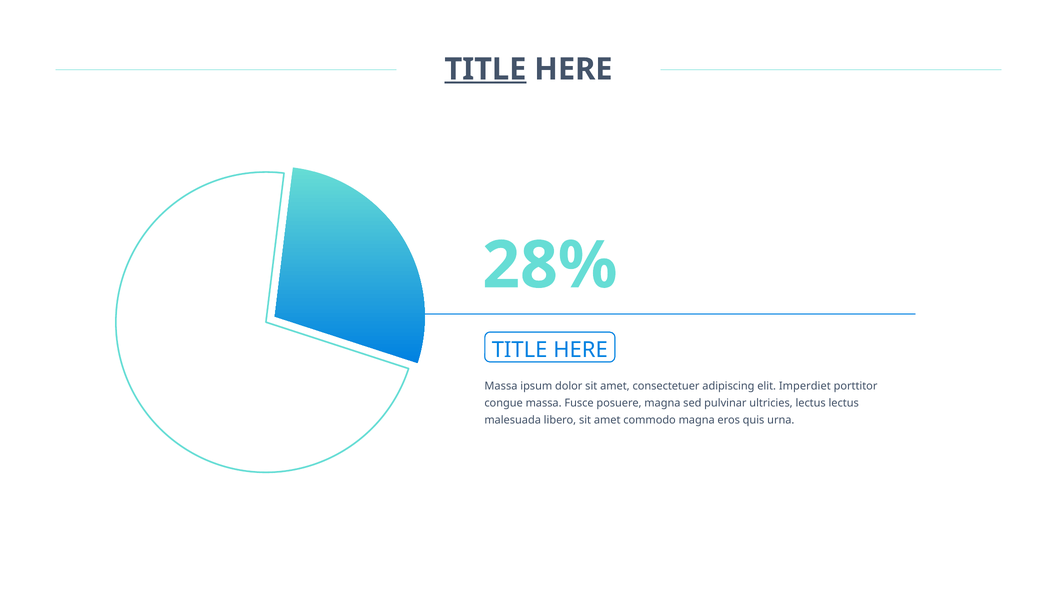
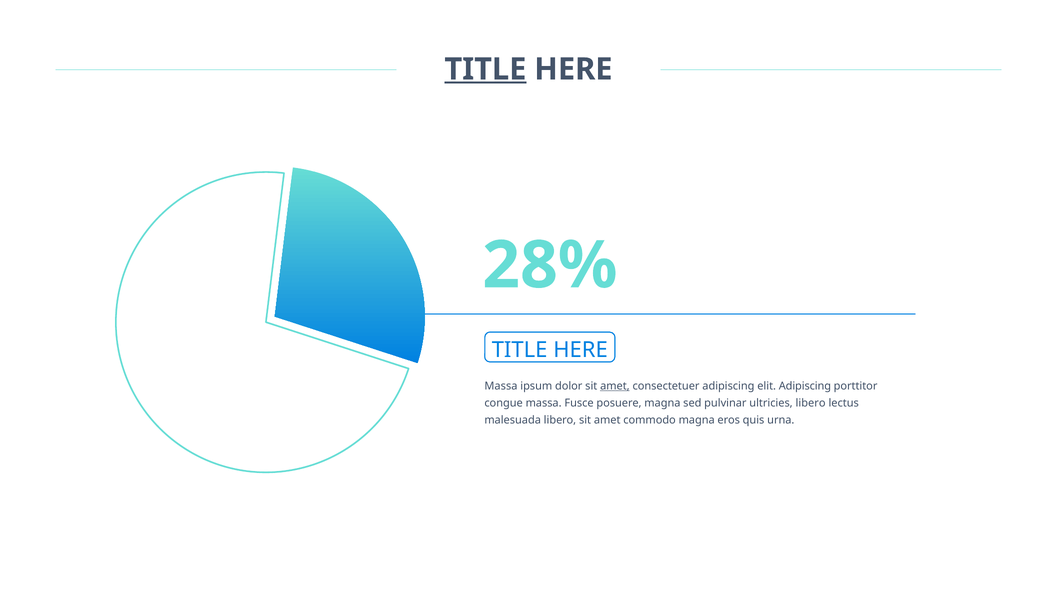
amet underline: none -> present (615, 386)
elit Imperdiet: Imperdiet -> Adipiscing (805, 386)
ultricies lectus: lectus -> libero (811, 403)
